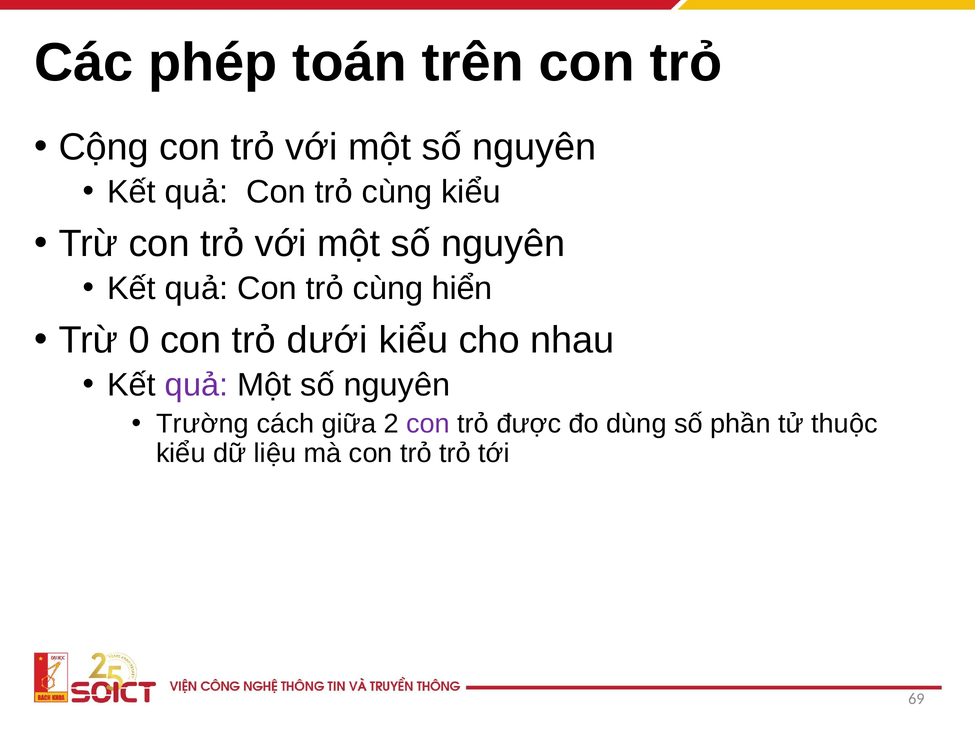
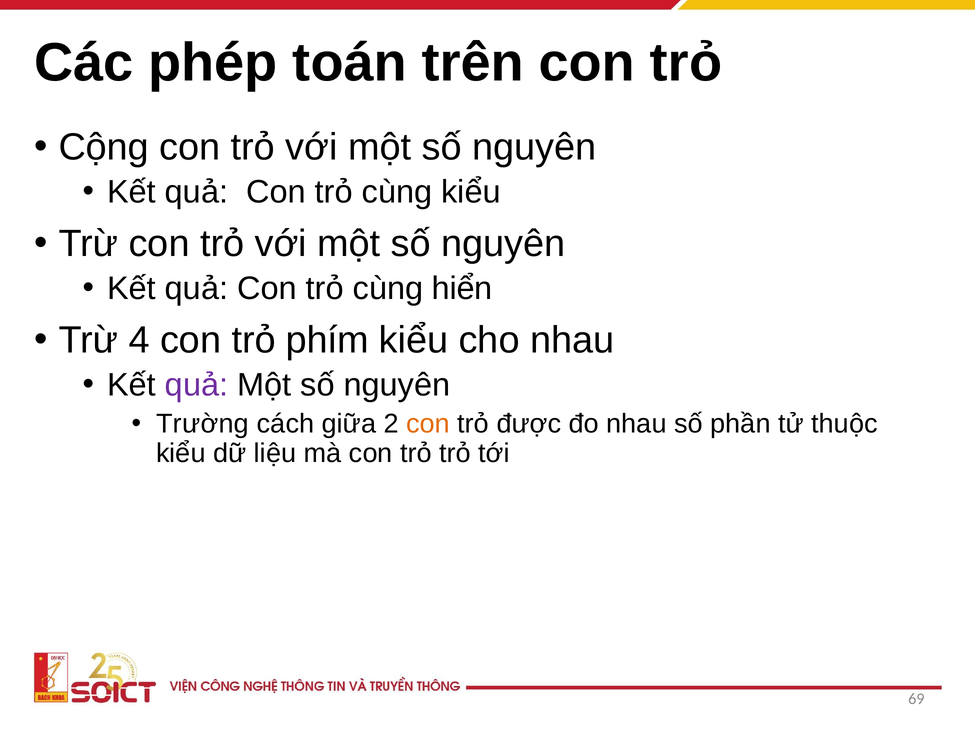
0: 0 -> 4 (139, 340)
dưới: dưới -> phím (327, 340)
con colour: purple -> orange (428, 423)
đo dùng: dùng -> nhau (636, 423)
